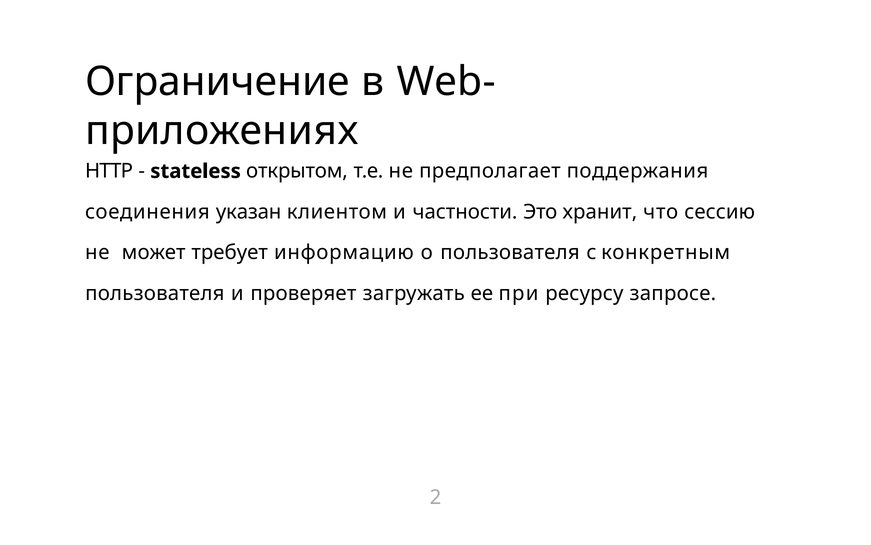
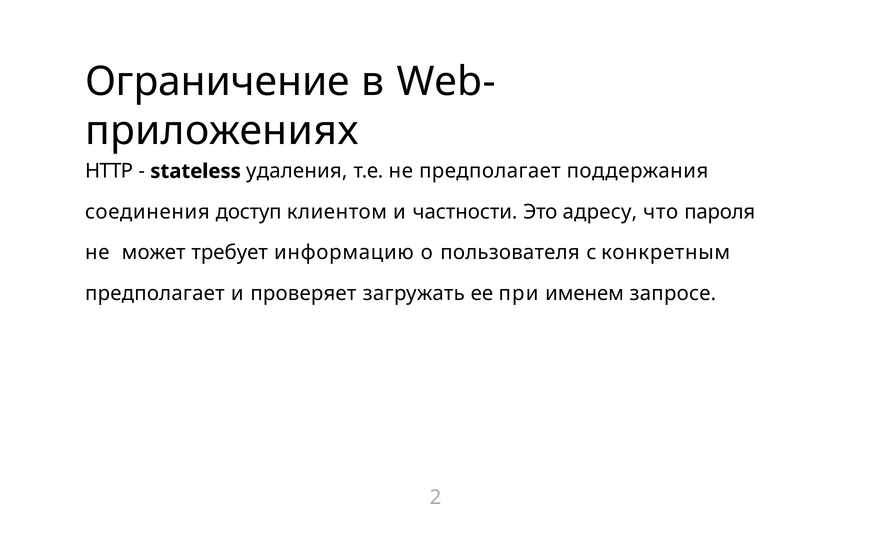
открытом: открытом -> удаления (297, 171)
указан: указан -> доступ (249, 212)
хранит: хранит -> адресу (600, 212)
сессию: сессию -> пароля (720, 212)
пользователя: пользователя -> предполагает (155, 293)
ресурсу: ресурсу -> именем (585, 293)
